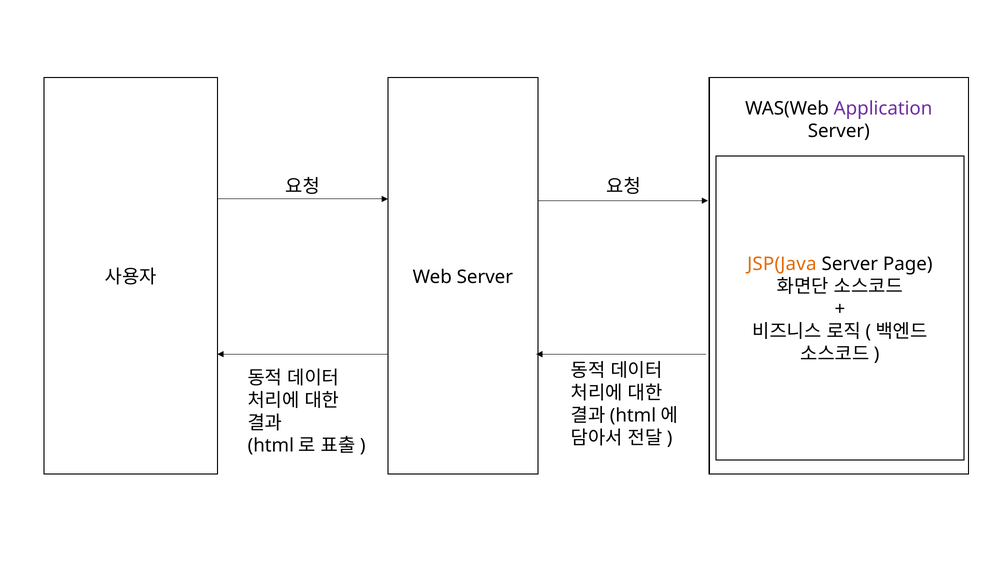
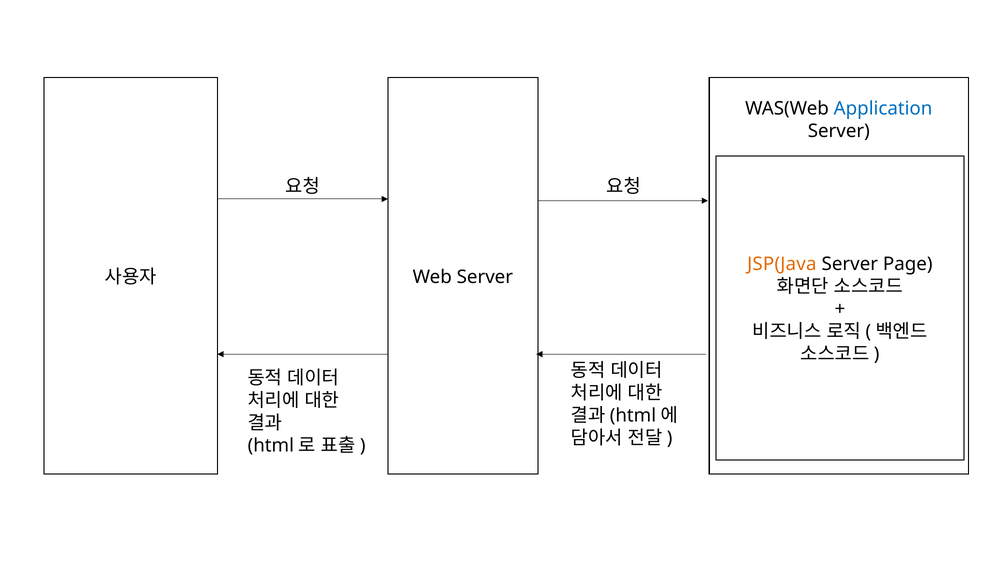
Application colour: purple -> blue (883, 109)
